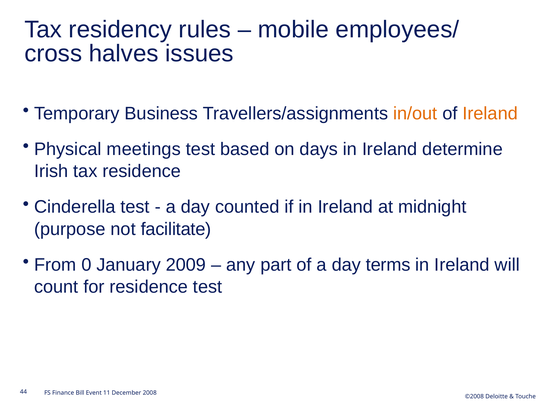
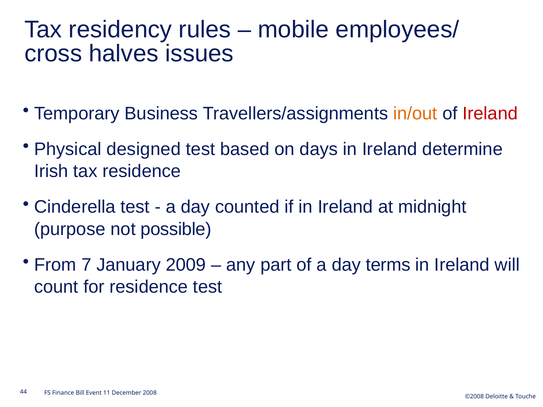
Ireland colour: orange -> red (490, 114)
meetings: meetings -> designed (144, 149)
facilitate: facilitate -> possible (176, 229)
0: 0 -> 7 (86, 265)
